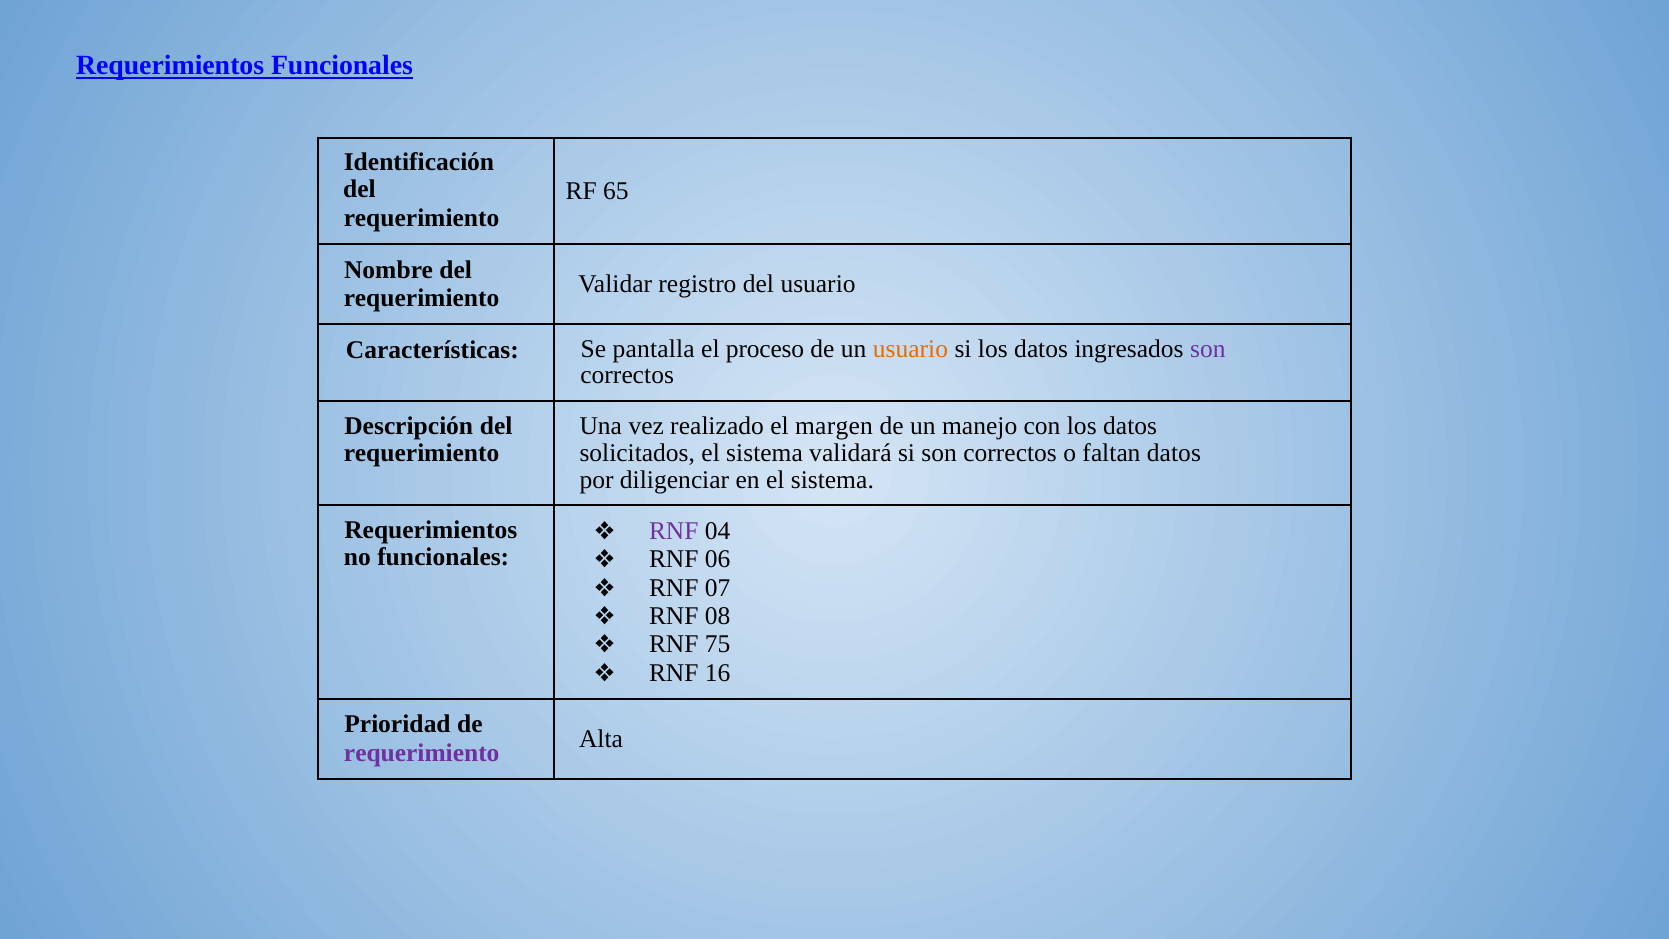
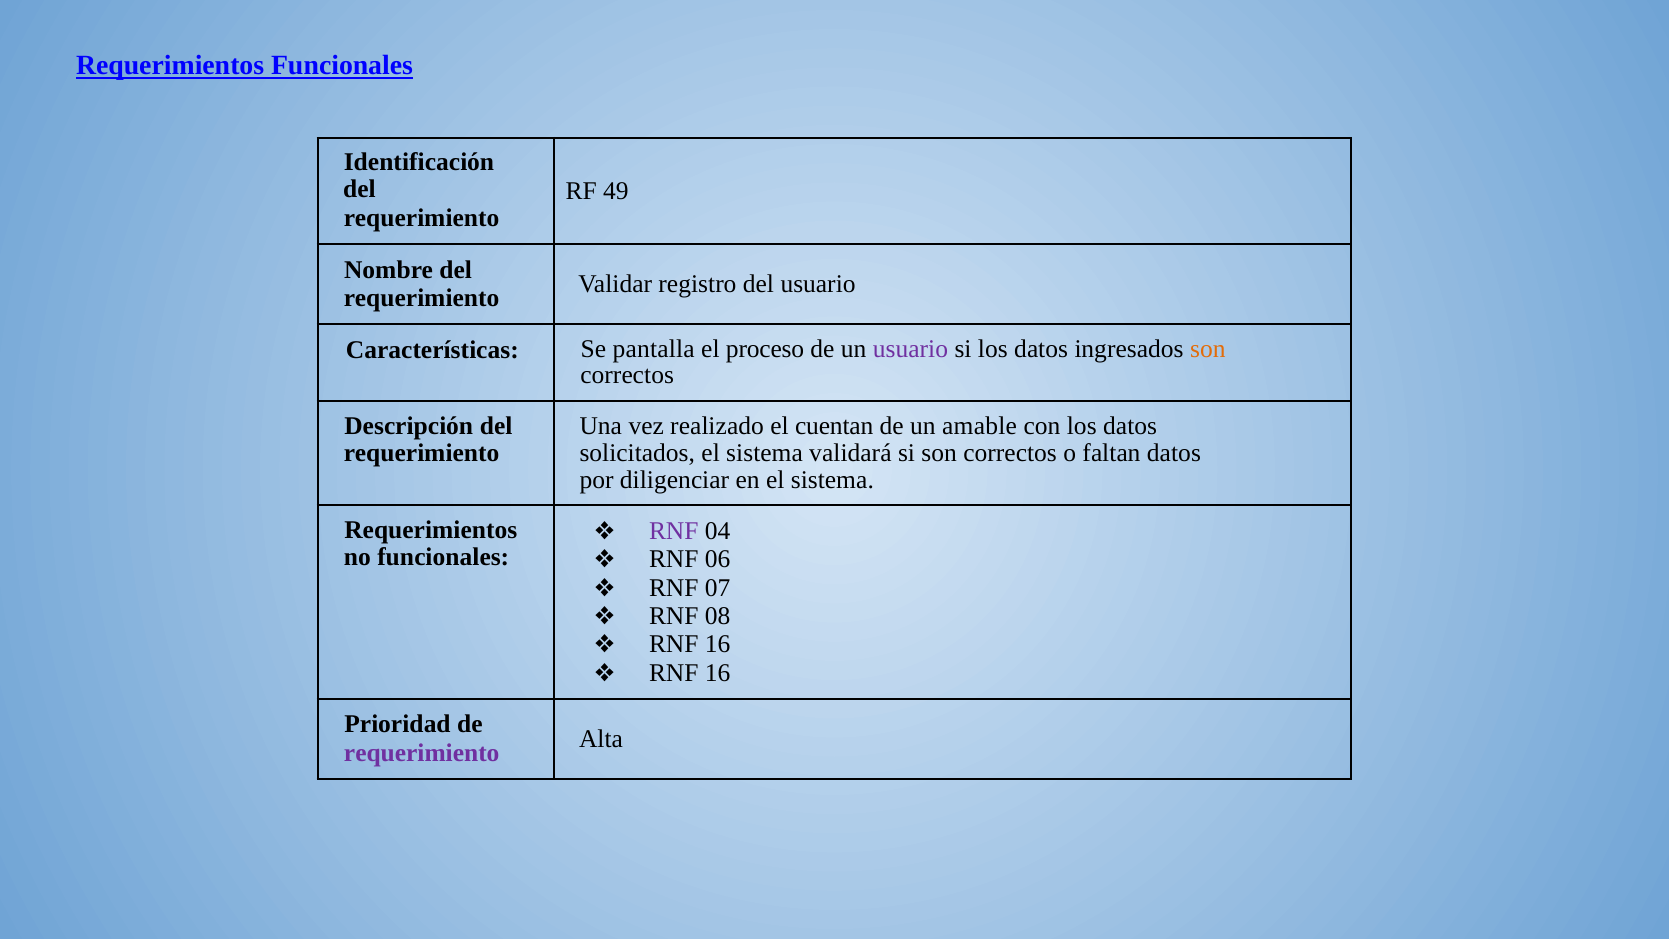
65: 65 -> 49 (616, 191)
usuario colour: orange -> purple (910, 349)
son colour: purple -> orange (1208, 349)
margen: margen -> cuentan (834, 426)
manejo: manejo -> amable (980, 426)
75: 75 -> 16 (718, 644)
